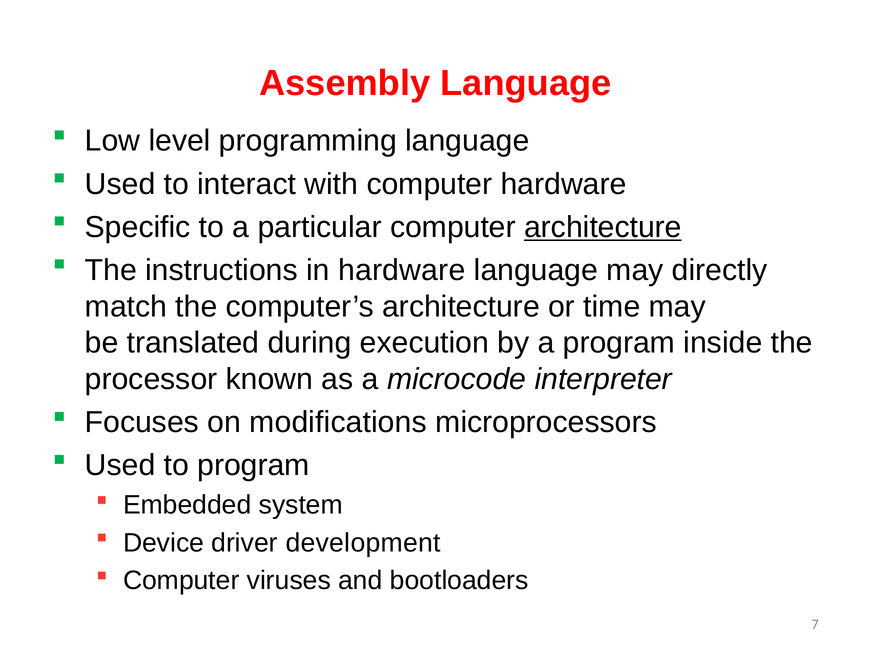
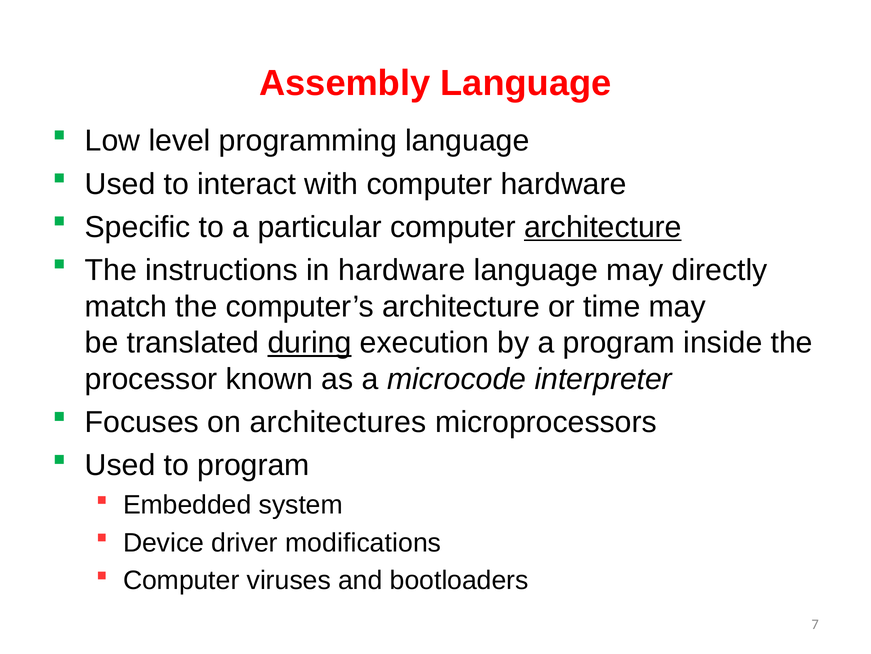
during underline: none -> present (310, 343)
modifications: modifications -> architectures (338, 422)
development: development -> modifications (363, 542)
